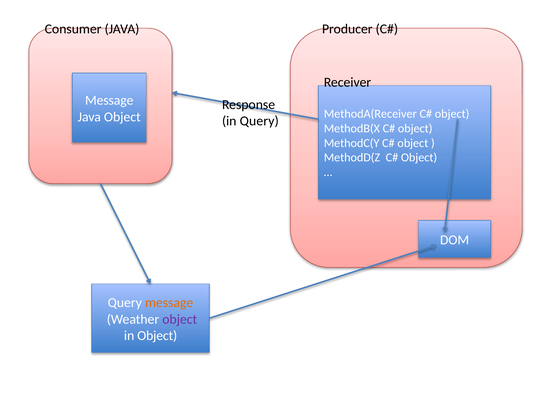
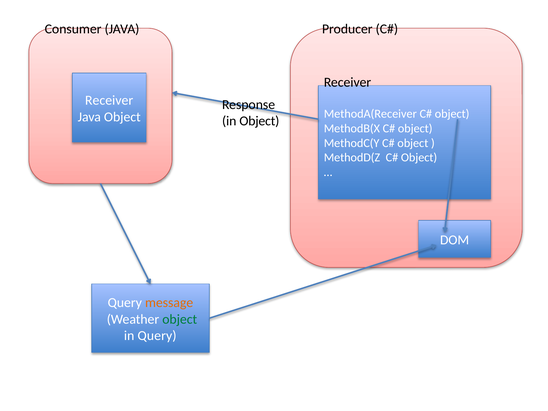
Message: Message -> Receiver (109, 100)
in Query: Query -> Object (259, 121)
object colour: purple -> green (180, 319)
in Object: Object -> Query (157, 336)
